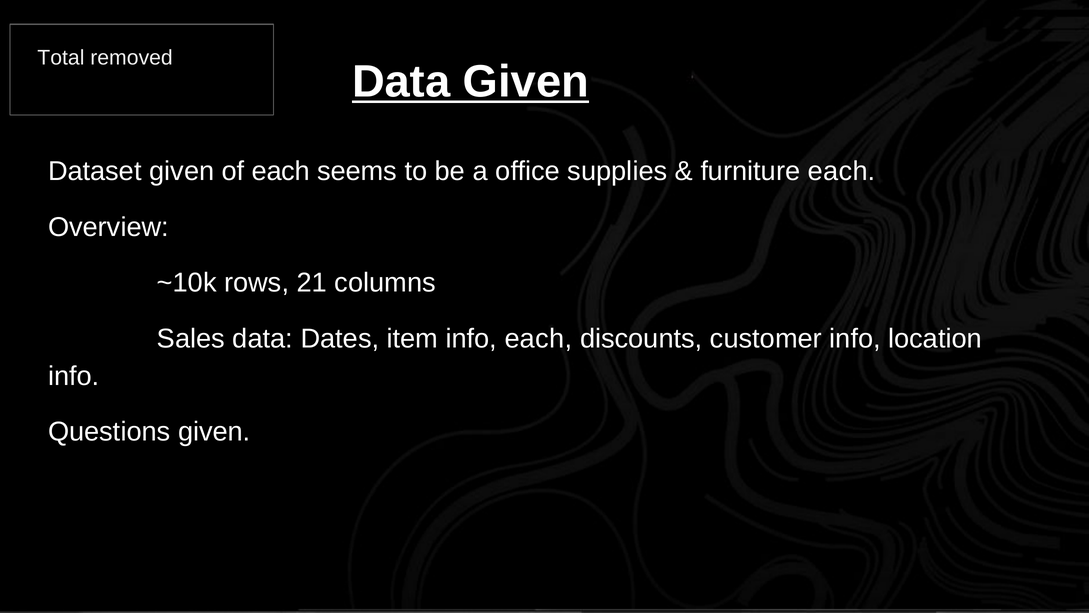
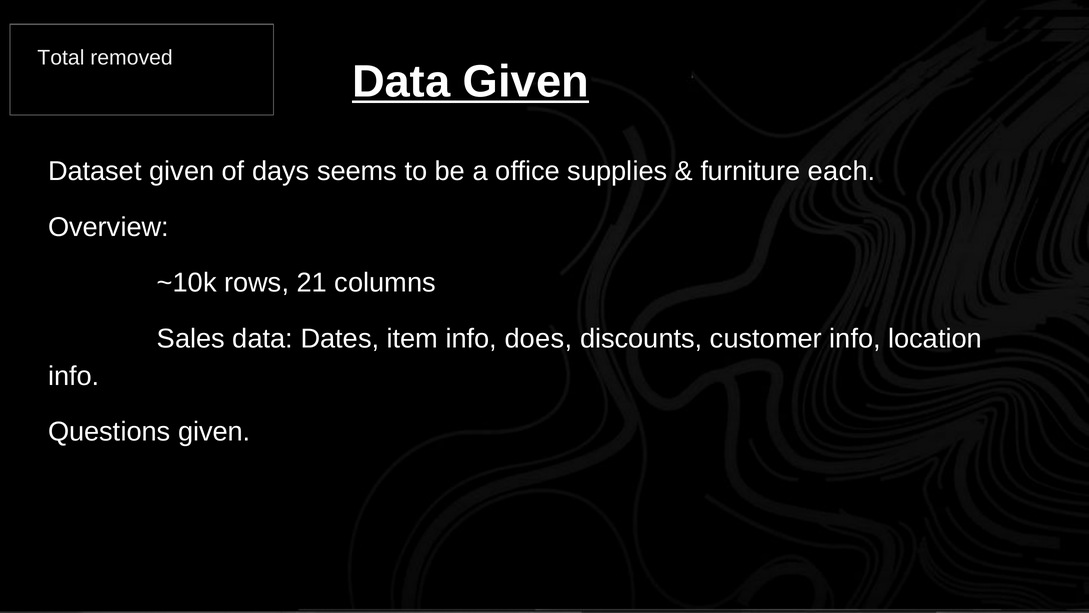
of each: each -> days (281, 171)
info each: each -> does (538, 338)
